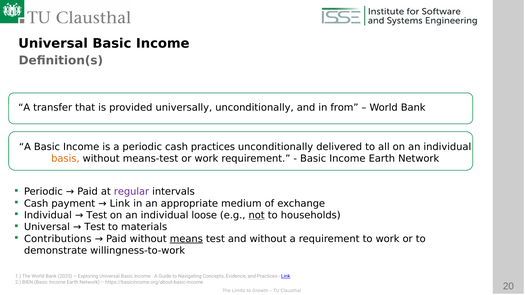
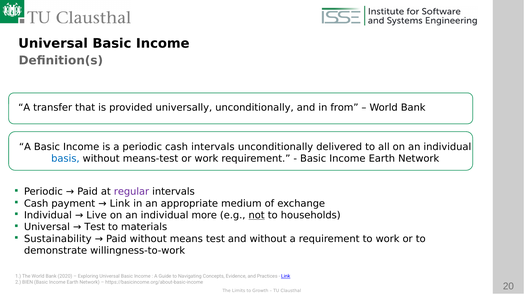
cash practices: practices -> intervals (213, 147)
basis colour: orange -> blue (65, 159)
Test: Test -> Live (97, 215)
loose: loose -> more (204, 215)
Contributions: Contributions -> Sustainability (58, 239)
means underline: present -> none (186, 239)
